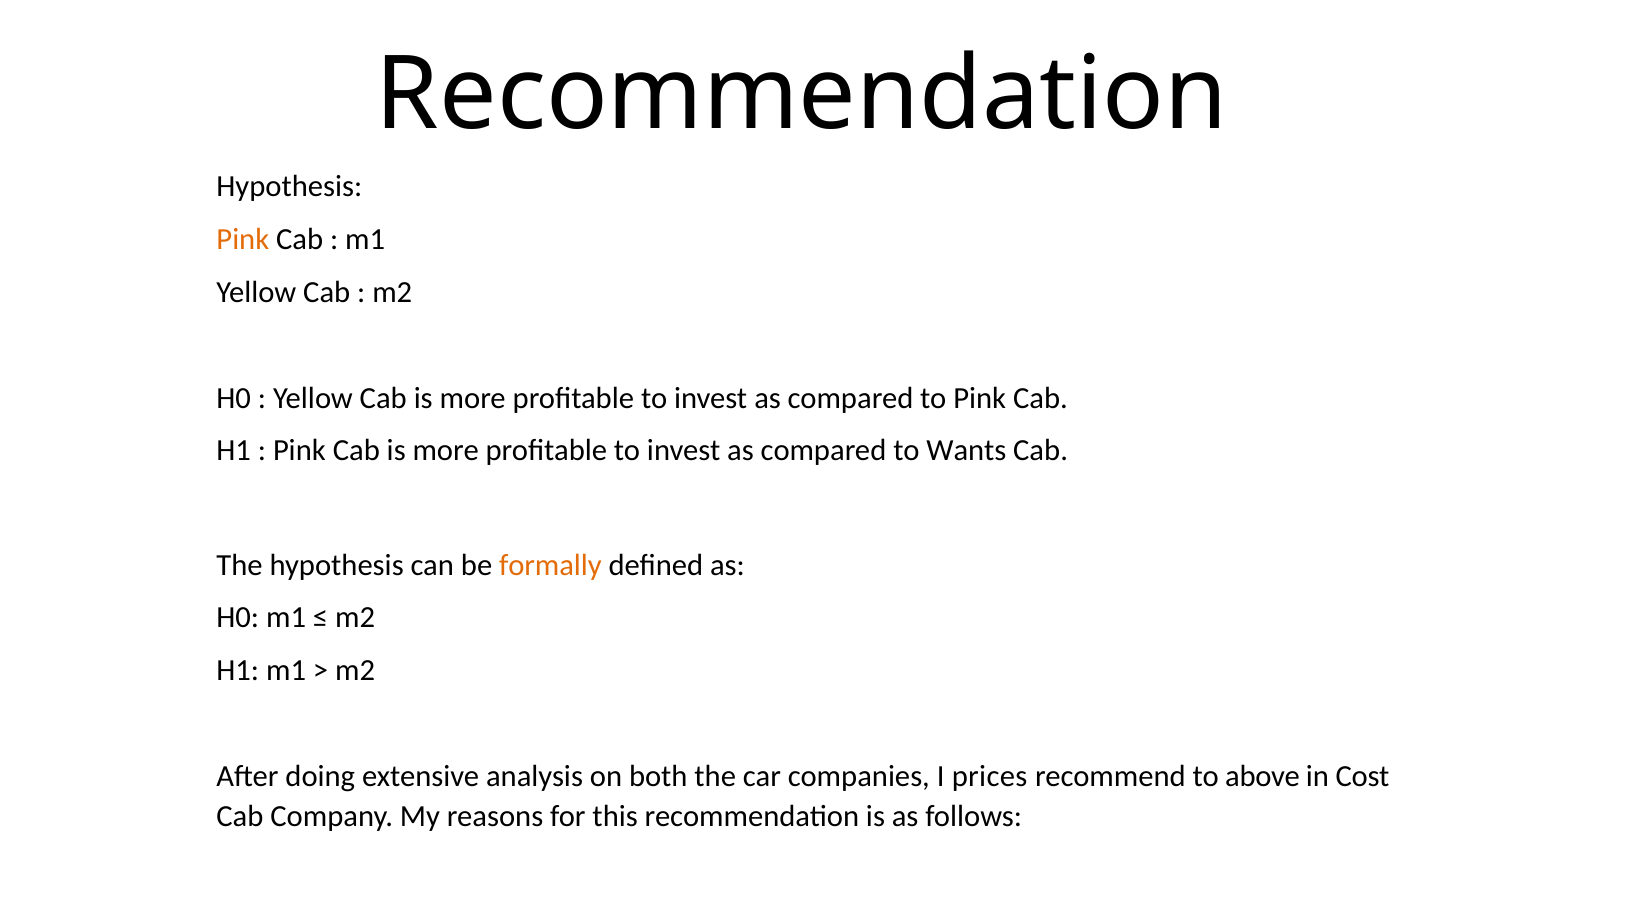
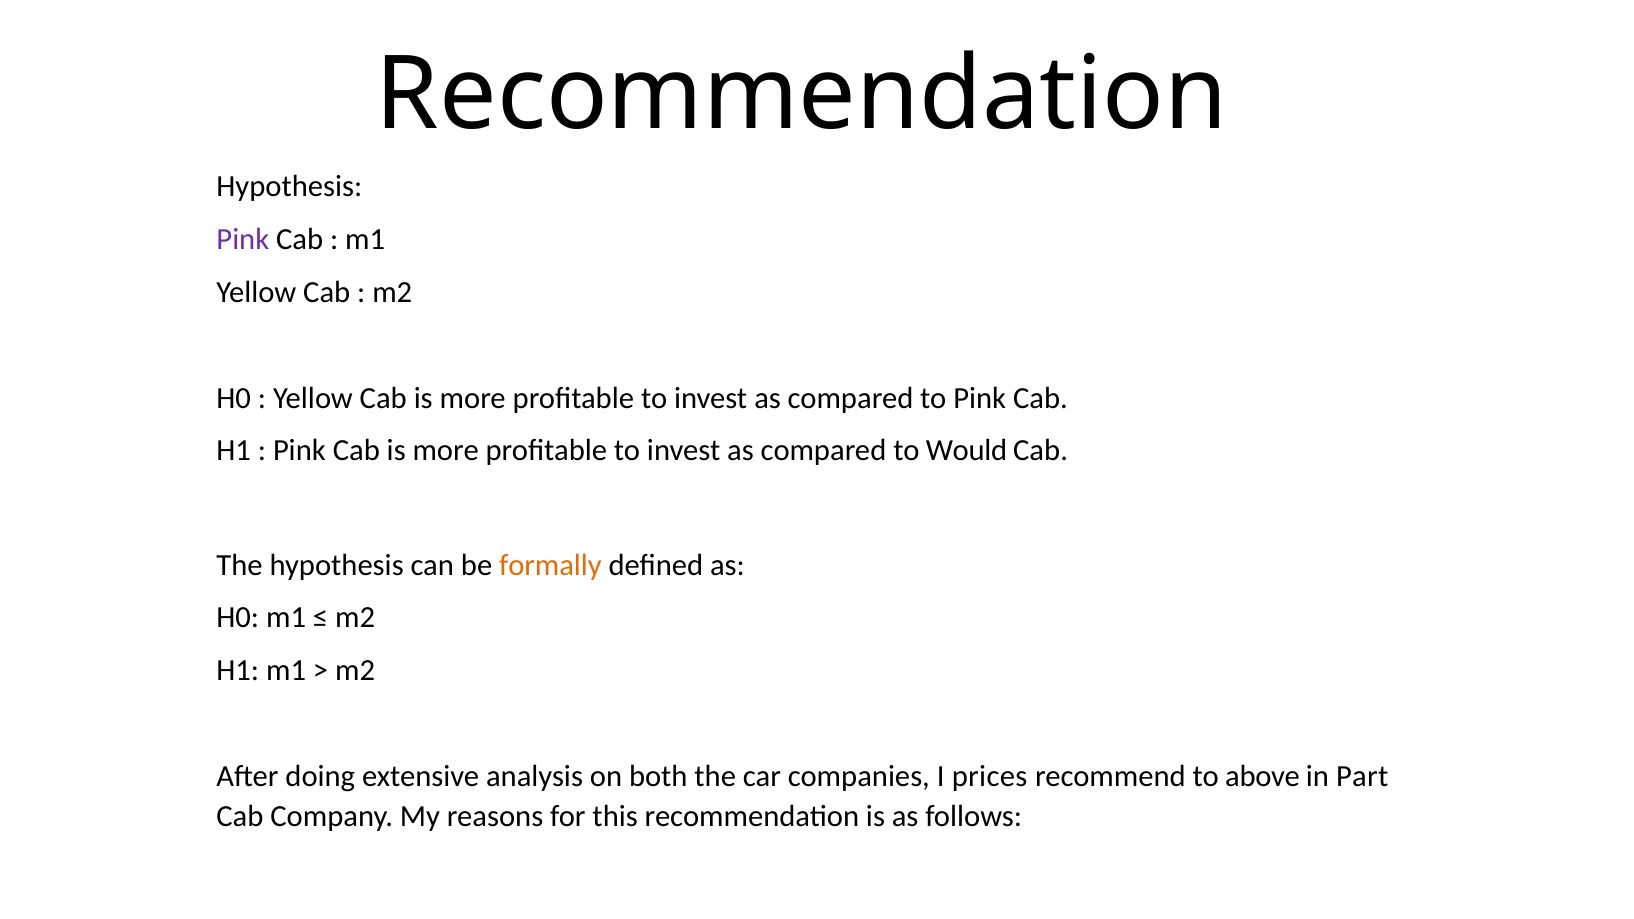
Pink colour: orange -> purple (243, 239)
Wants: Wants -> Would (966, 451)
Cost: Cost -> Part (1362, 777)
